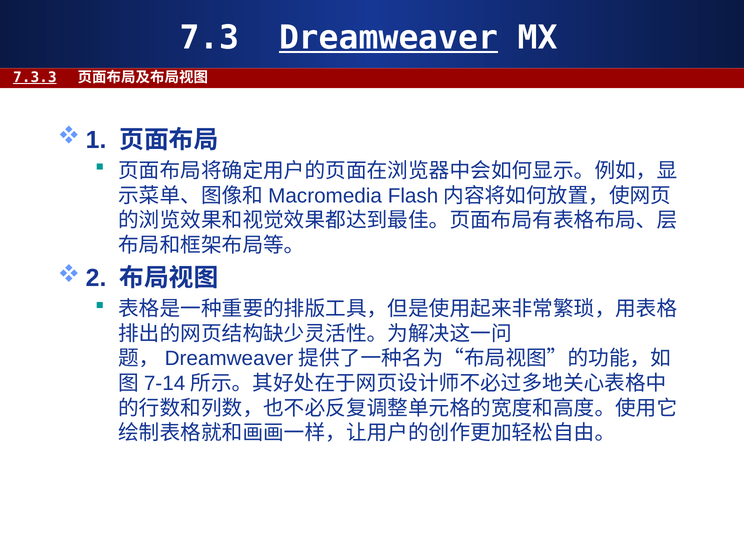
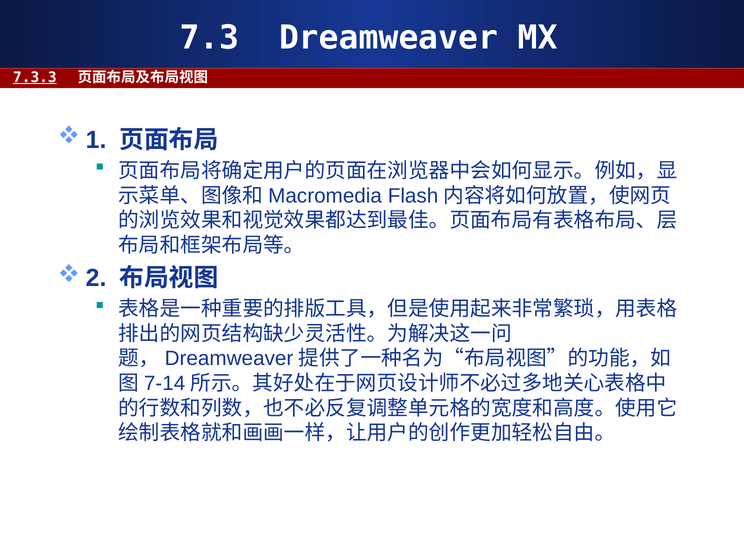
Dreamweaver underline: present -> none (389, 38)
